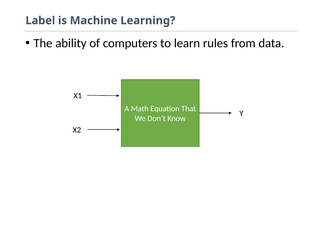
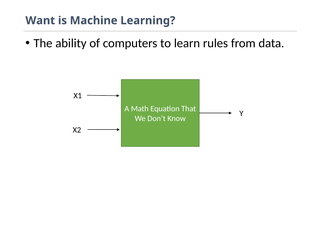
Label: Label -> Want (40, 20)
